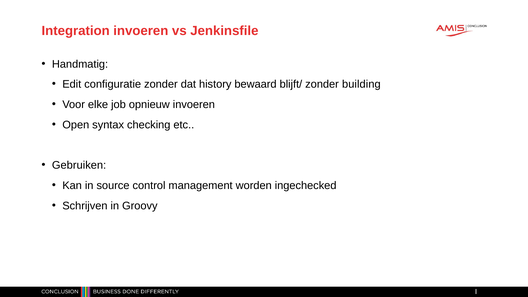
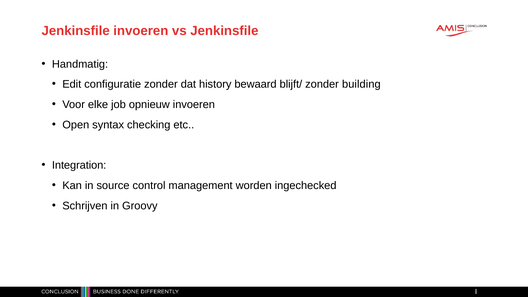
Integration: Integration -> Jenkinsfile (76, 31)
Gebruiken: Gebruiken -> Integration (79, 165)
